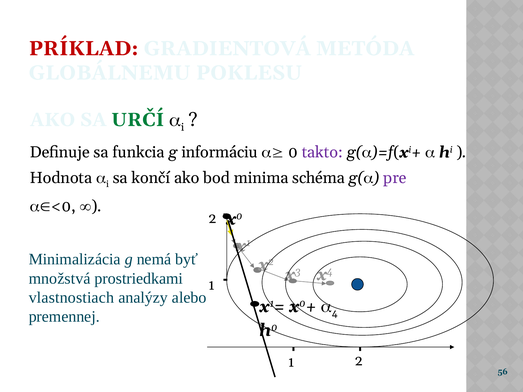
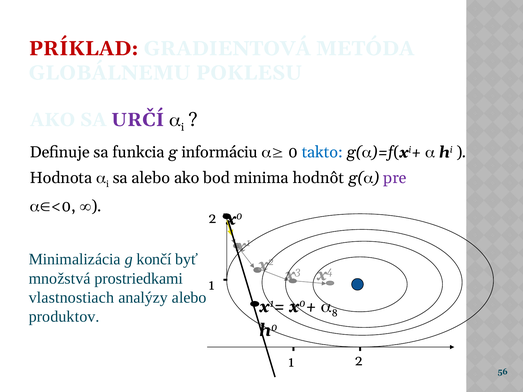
URČÍ colour: green -> purple (138, 120)
takto colour: purple -> blue (322, 152)
sa končí: končí -> alebo (151, 178)
schéma: schéma -> hodnôt (318, 178)
nemá: nemá -> končí (154, 259)
4: 4 -> 8 (335, 313)
premennej: premennej -> produktov (64, 317)
